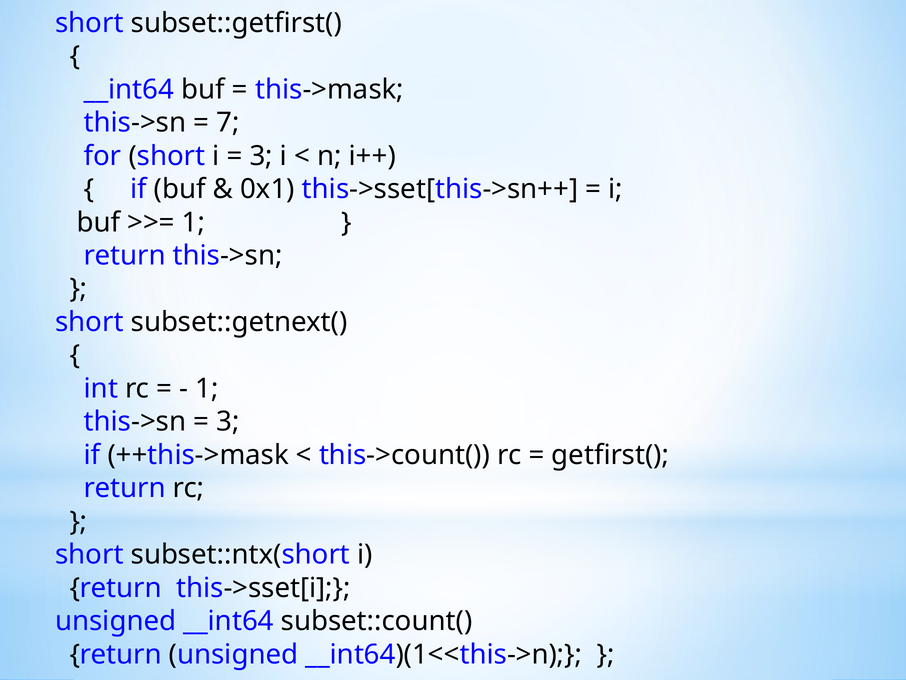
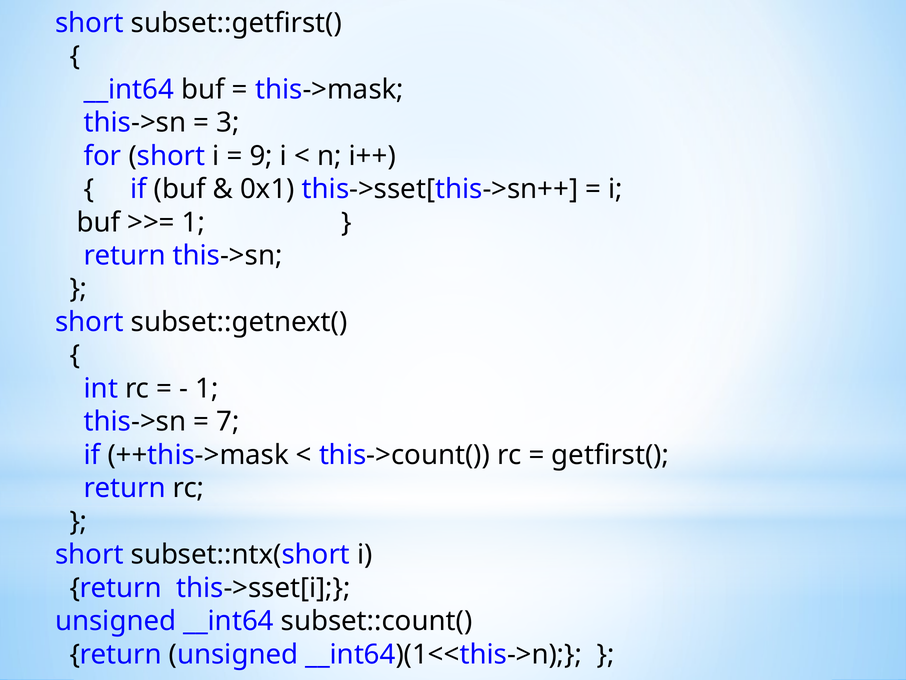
7: 7 -> 3 (228, 123)
3: 3 -> 9 (261, 156)
3: 3 -> 7 (228, 421)
